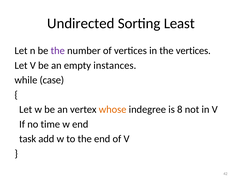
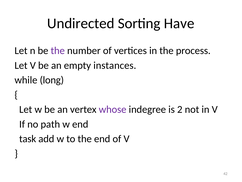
Least: Least -> Have (179, 23)
the vertices: vertices -> process (193, 51)
case: case -> long (52, 80)
whose colour: orange -> purple (113, 109)
8: 8 -> 2 (180, 109)
time: time -> path (50, 124)
